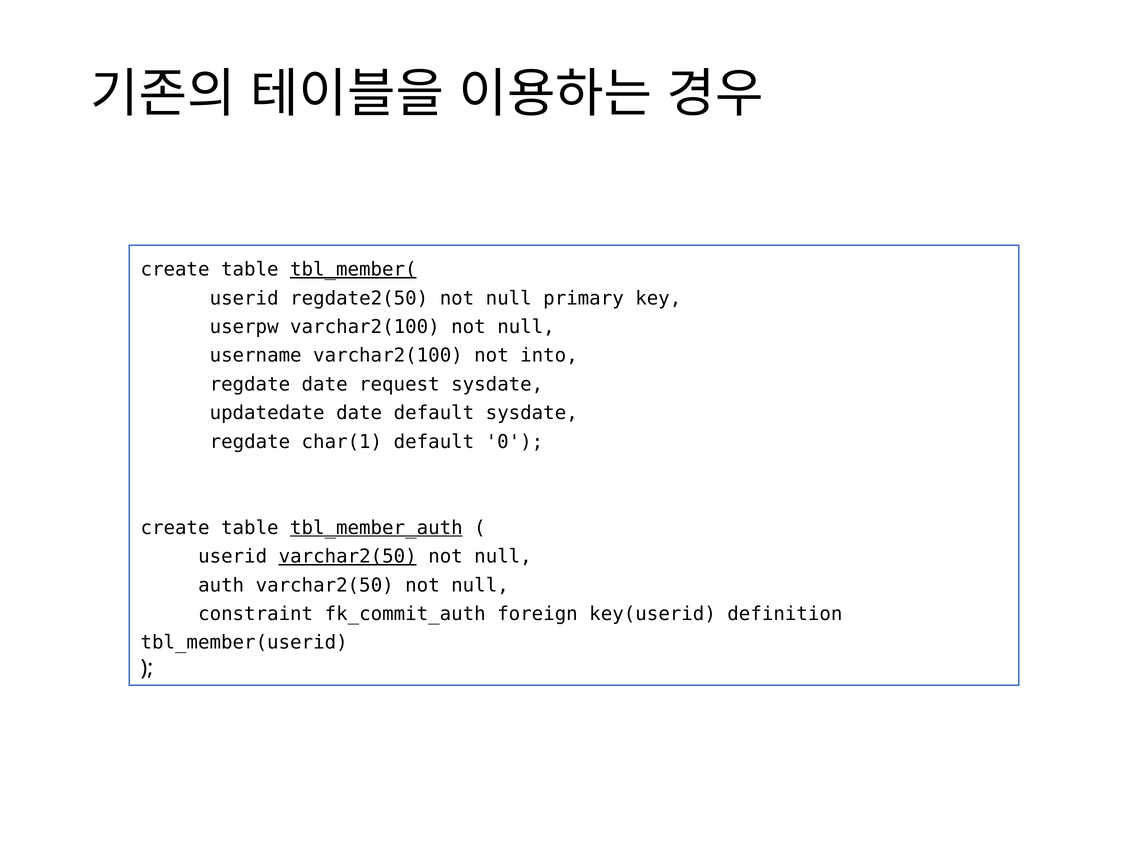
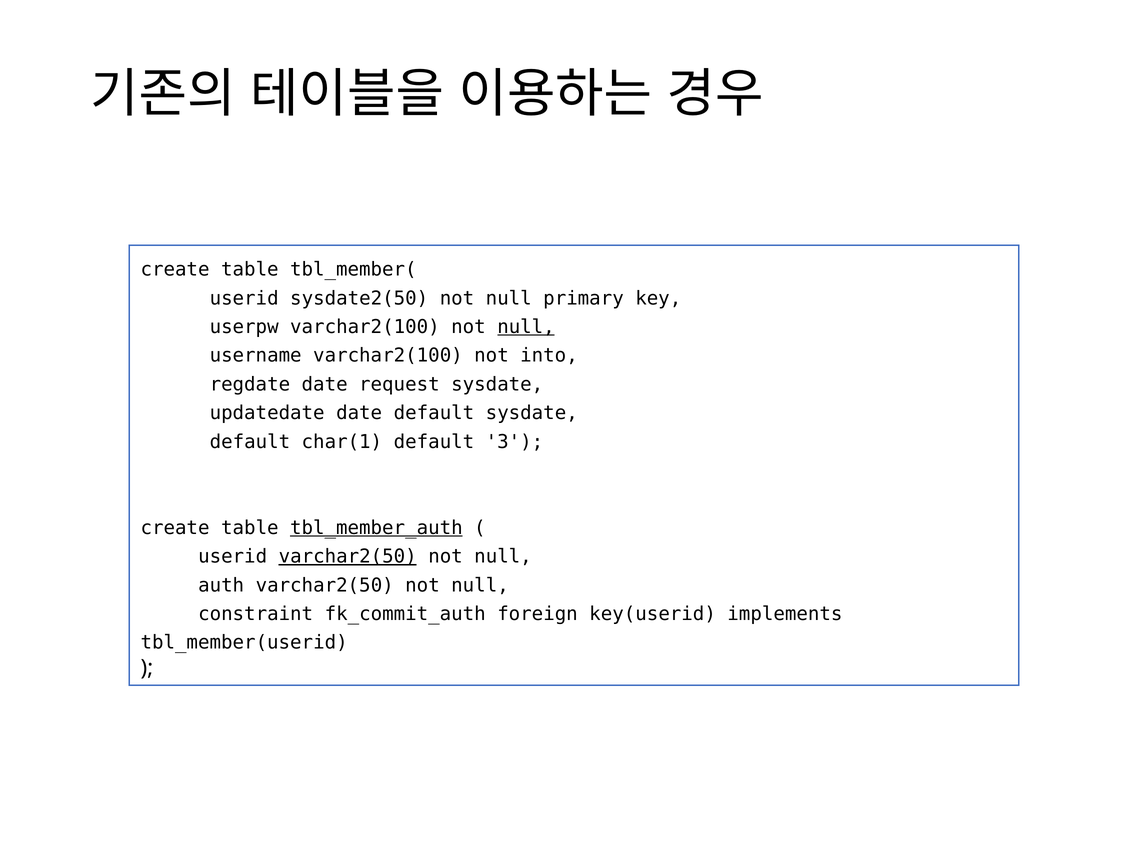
tbl_member( underline: present -> none (353, 270)
regdate2(50: regdate2(50 -> sysdate2(50 (359, 298)
null underline: none -> present (526, 327)
regdate: regdate -> default (250, 442)
0: 0 -> 3 (514, 442)
definition: definition -> implements (785, 614)
